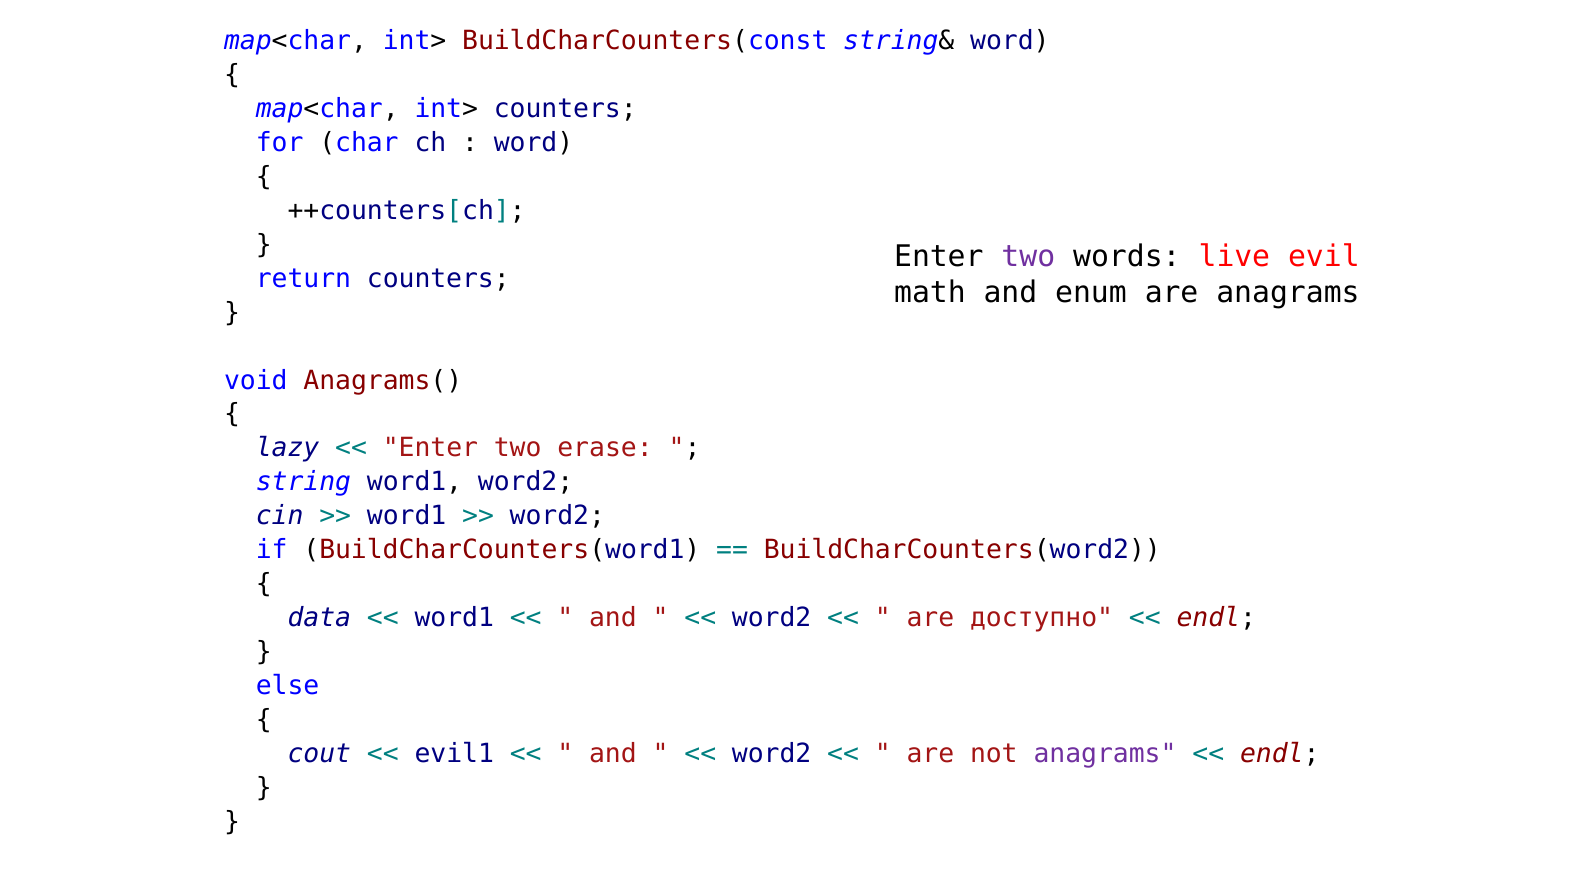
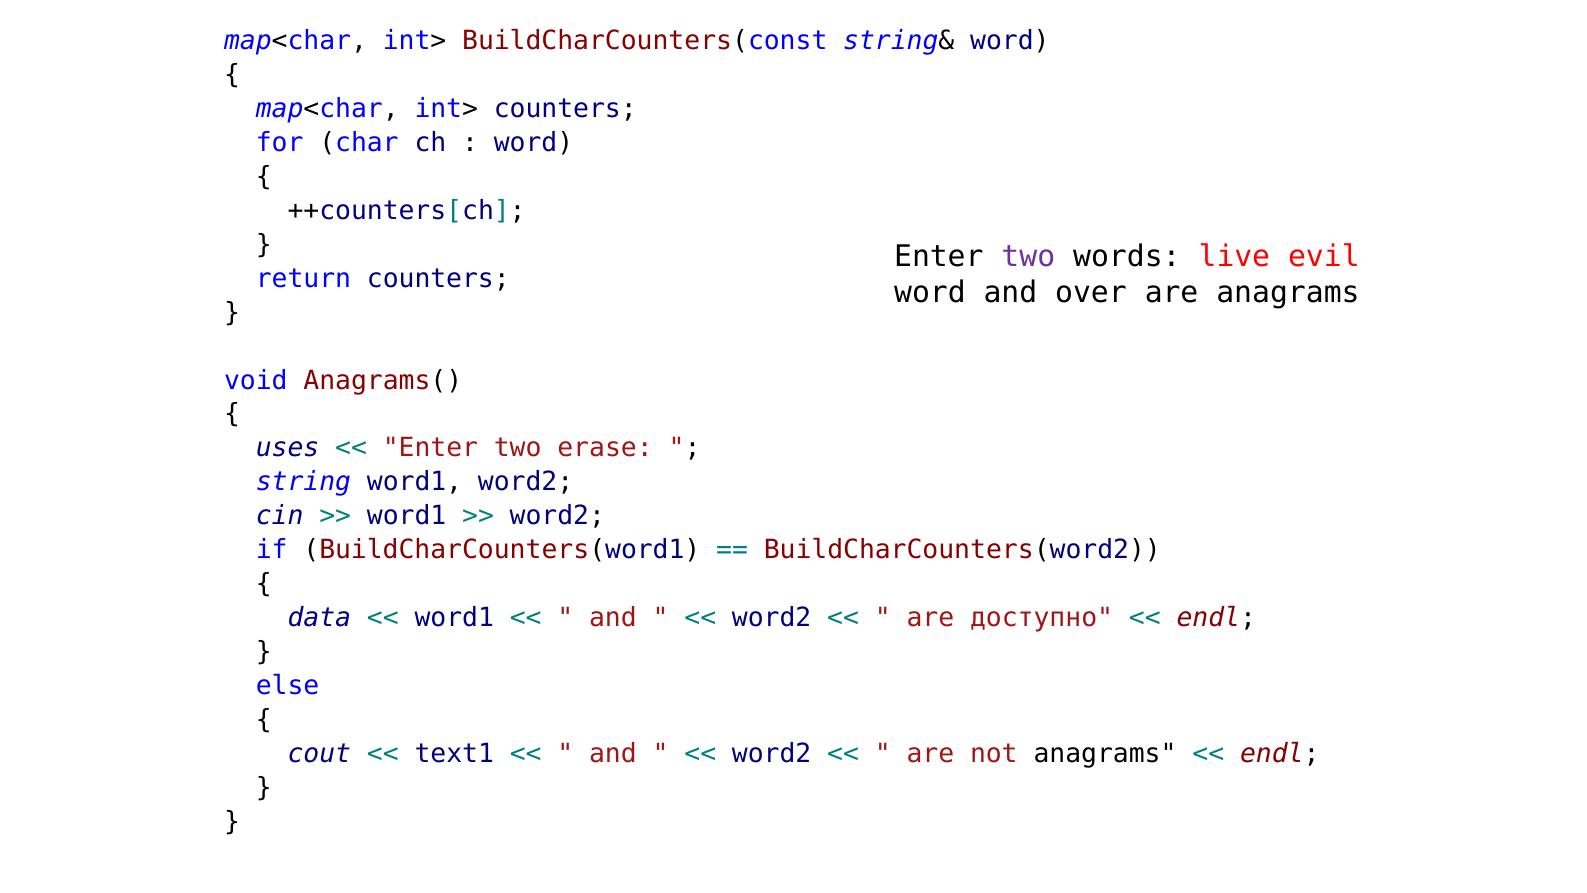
math: math -> word (930, 293)
enum: enum -> over (1091, 293)
lazy: lazy -> uses (288, 448)
evil1: evil1 -> text1 (454, 753)
anagrams colour: purple -> black (1105, 753)
